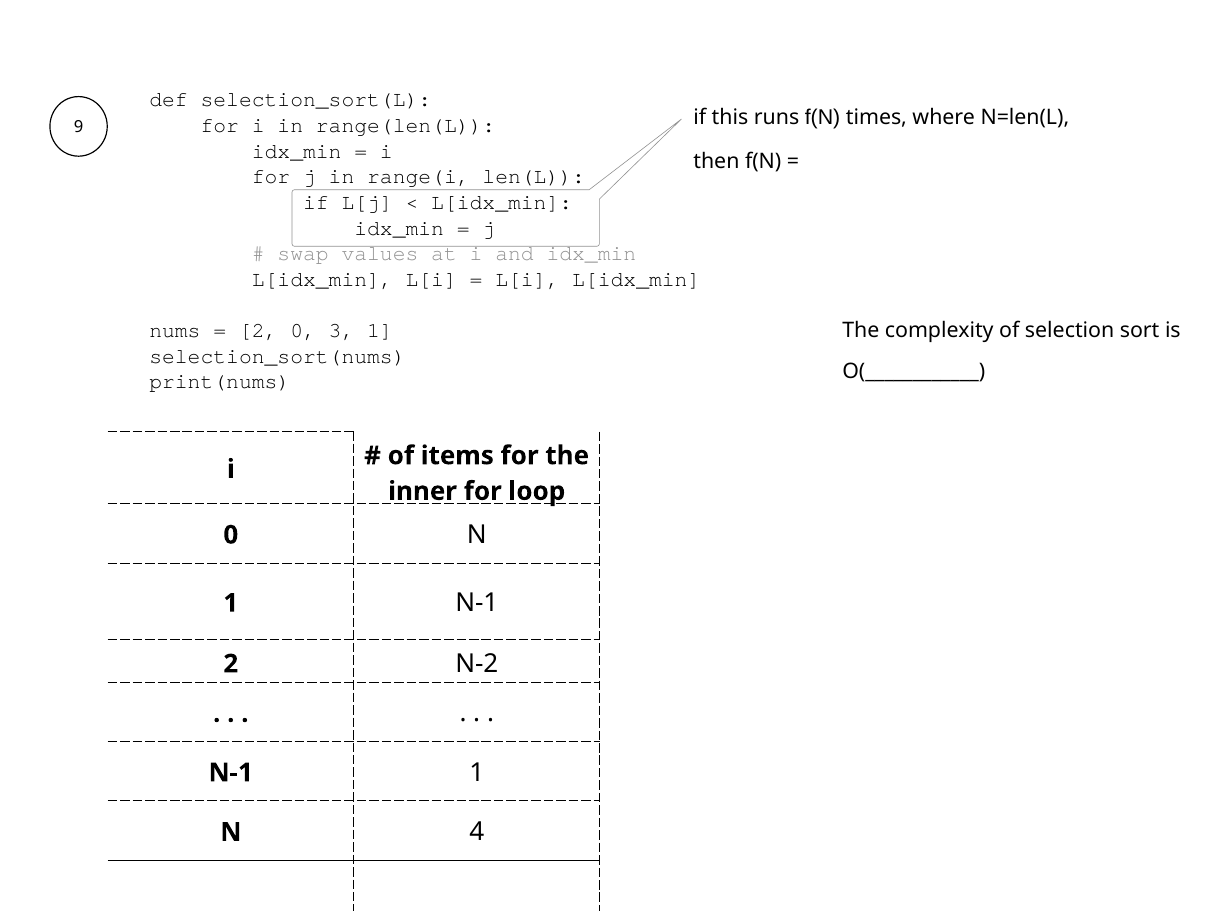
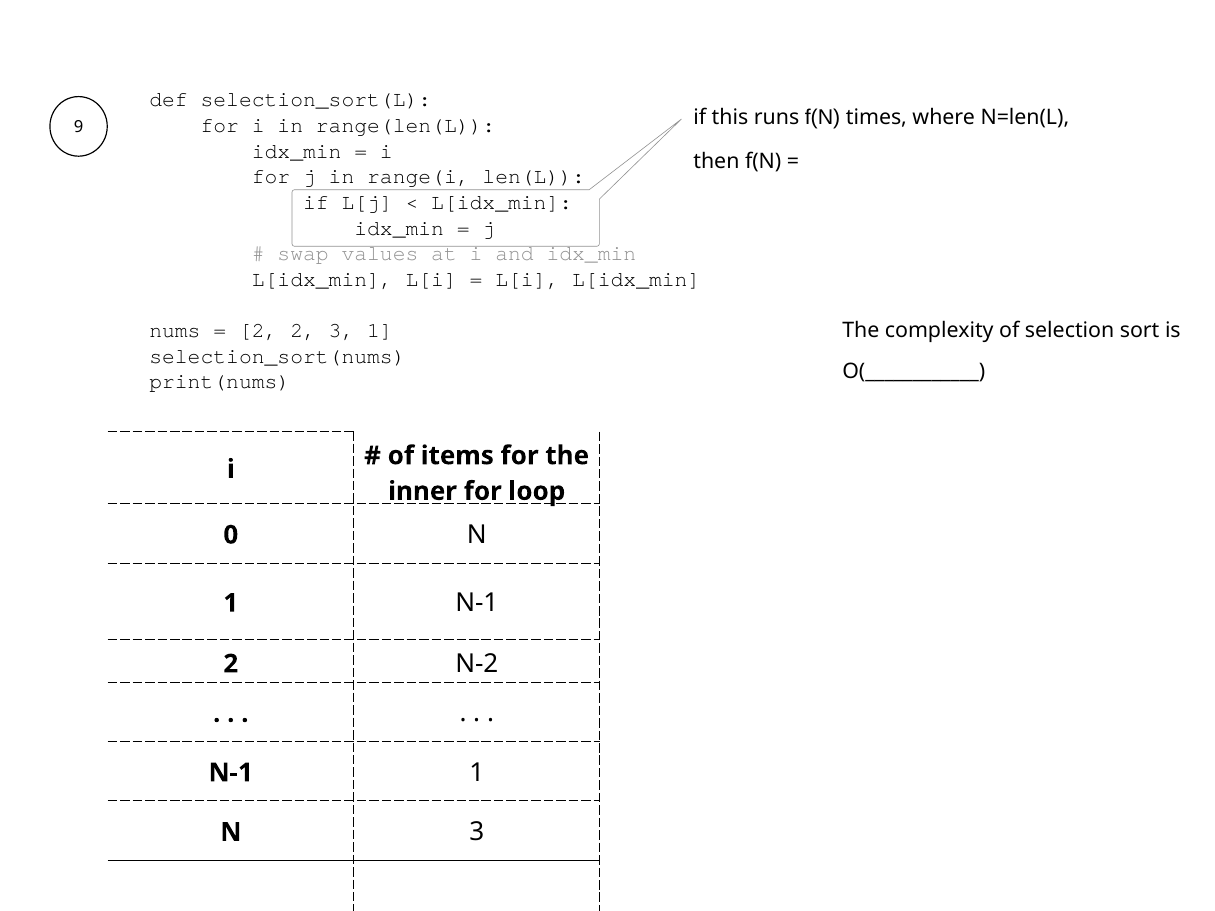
2 0: 0 -> 2 (303, 331)
N 4: 4 -> 3 (477, 832)
